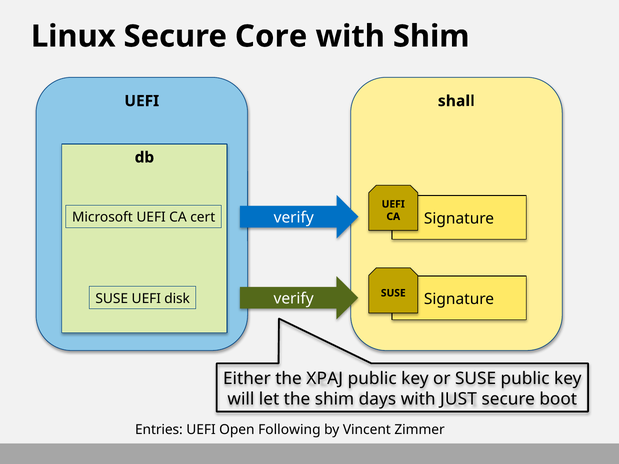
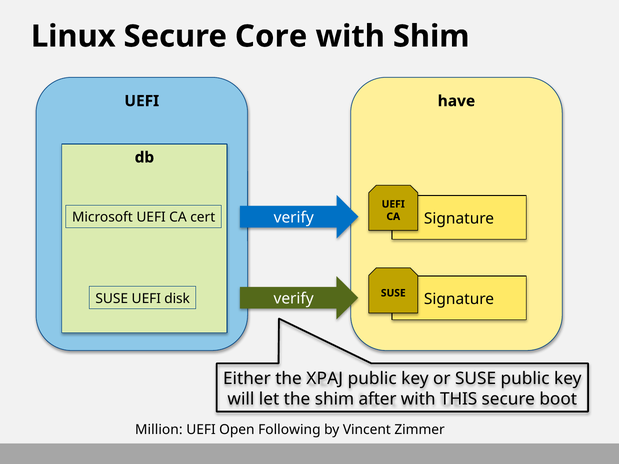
shall: shall -> have (456, 101)
days: days -> after (378, 399)
JUST: JUST -> THIS (459, 399)
Entries: Entries -> Million (159, 430)
